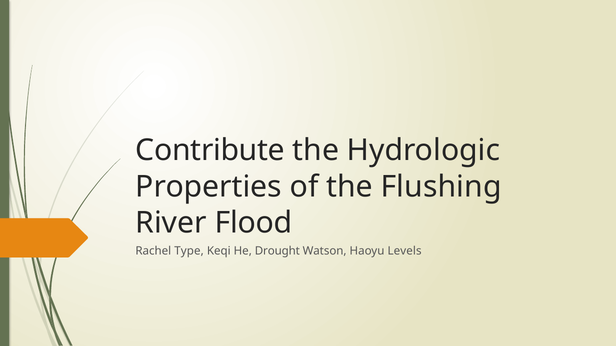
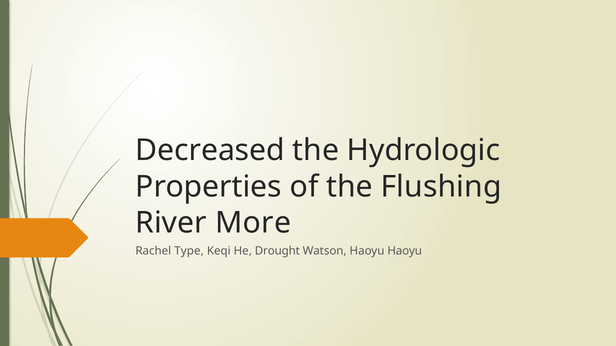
Contribute: Contribute -> Decreased (210, 151)
Flood: Flood -> More (253, 223)
Haoyu Levels: Levels -> Haoyu (405, 251)
